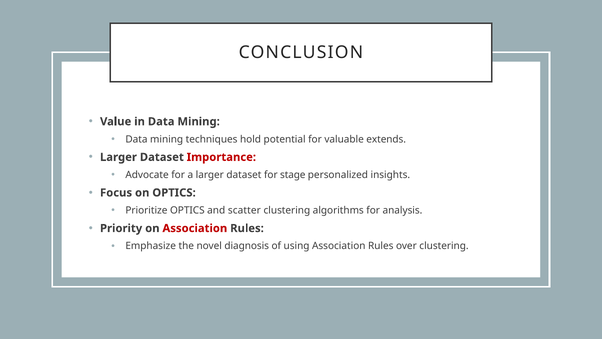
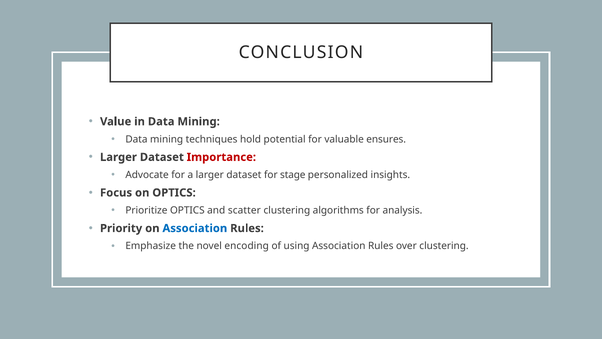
extends: extends -> ensures (386, 139)
Association colour: red -> blue (195, 228)
diagnosis: diagnosis -> encoding (247, 246)
